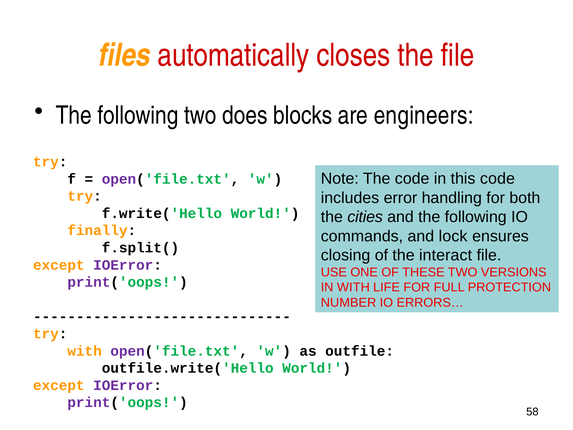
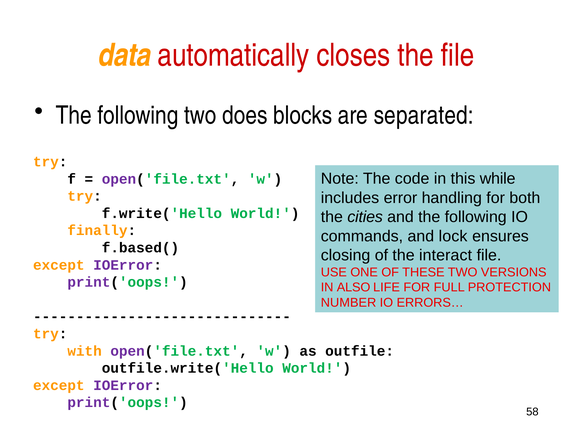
files: files -> data (125, 55)
engineers: engineers -> separated (424, 115)
this code: code -> while (498, 179)
f.split(: f.split( -> f.based( (140, 248)
IN WITH: WITH -> ALSO (354, 287)
